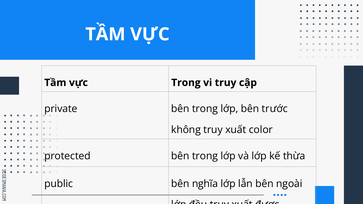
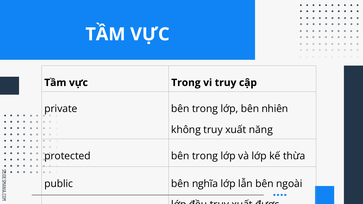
trước: trước -> nhiên (275, 109)
color: color -> năng (261, 130)
